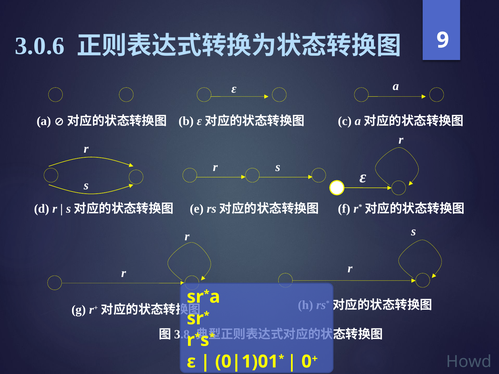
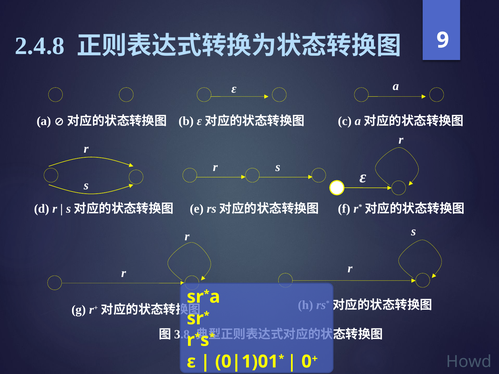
3.0.6: 3.0.6 -> 2.4.8 (40, 46)
